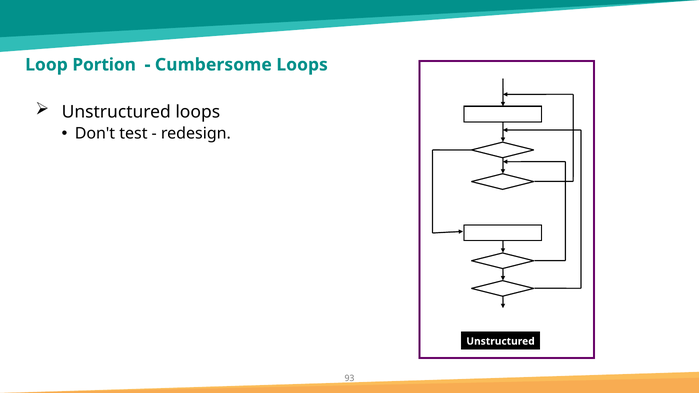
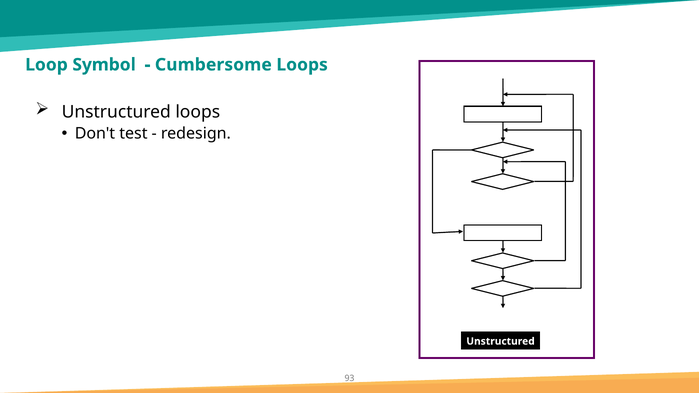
Portion: Portion -> Symbol (104, 65)
